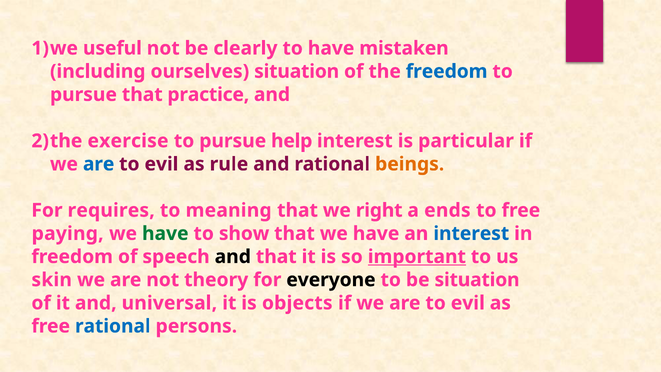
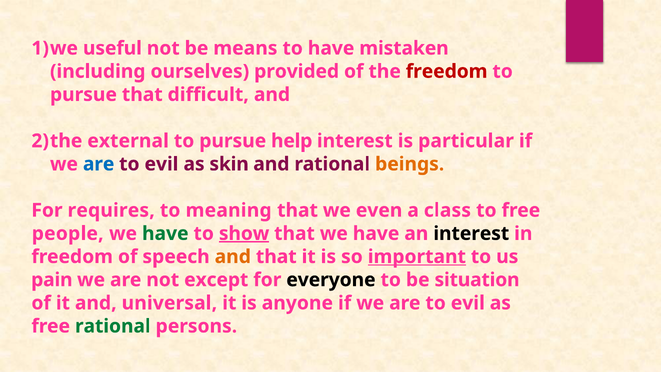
clearly: clearly -> means (245, 48)
ourselves situation: situation -> provided (297, 71)
freedom colour: blue -> red (447, 71)
practice: practice -> difficult (208, 95)
exercise: exercise -> external (128, 141)
rule: rule -> skin (229, 164)
right: right -> even (379, 210)
ends: ends -> class (447, 210)
paying: paying -> people (68, 233)
show underline: none -> present (244, 233)
interest colour: blue -> black (471, 233)
and colour: black -> orange (233, 257)
skin: skin -> pain (52, 280)
theory: theory -> except (216, 280)
objects: objects -> anyone (297, 303)
rational colour: blue -> green (113, 326)
